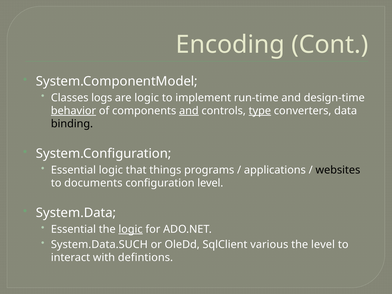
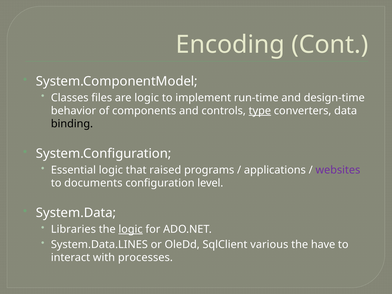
logs: logs -> files (102, 98)
behavior underline: present -> none (73, 111)
and underline: present -> none (189, 111)
things: things -> raised (165, 170)
websites colour: black -> purple (338, 170)
Essential: Essential -> Libraries (73, 229)
System.Data.SUCH: System.Data.SUCH -> System.Data.LINES (99, 244)
the level: level -> have (323, 244)
defintions: defintions -> processes (145, 258)
